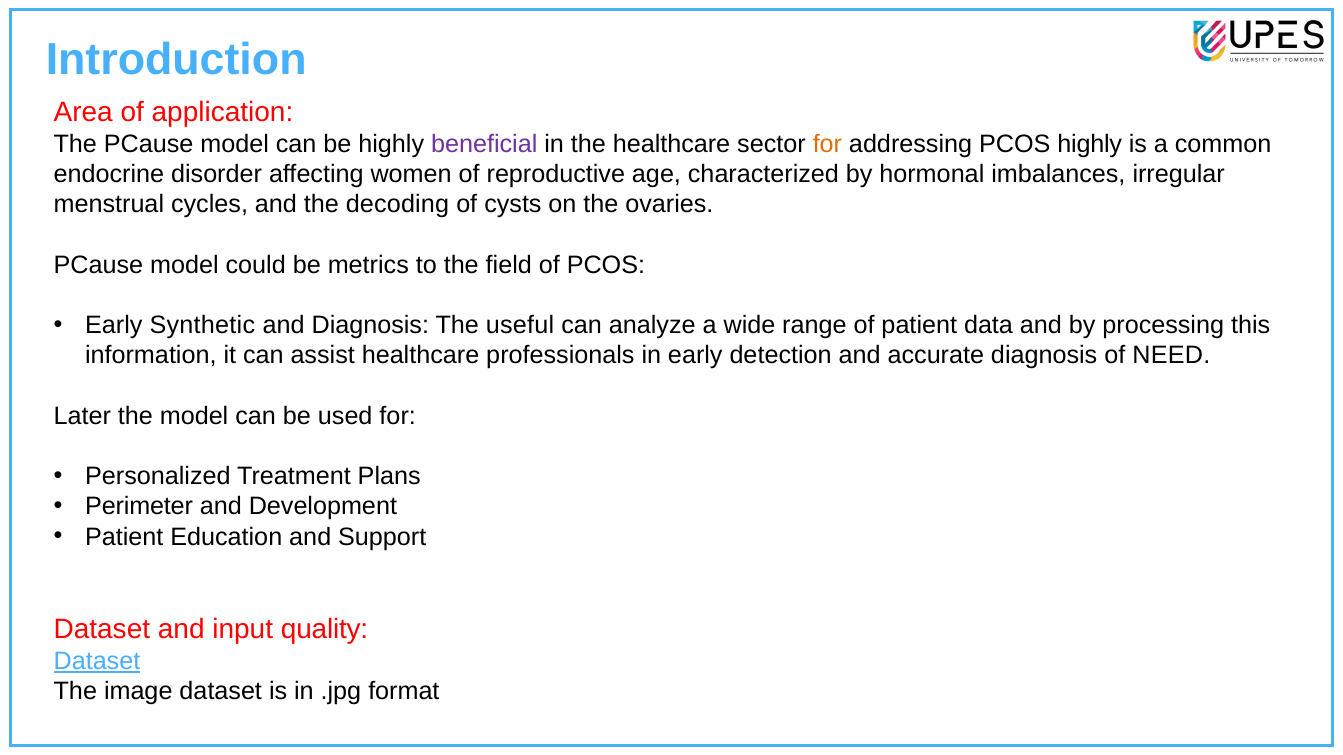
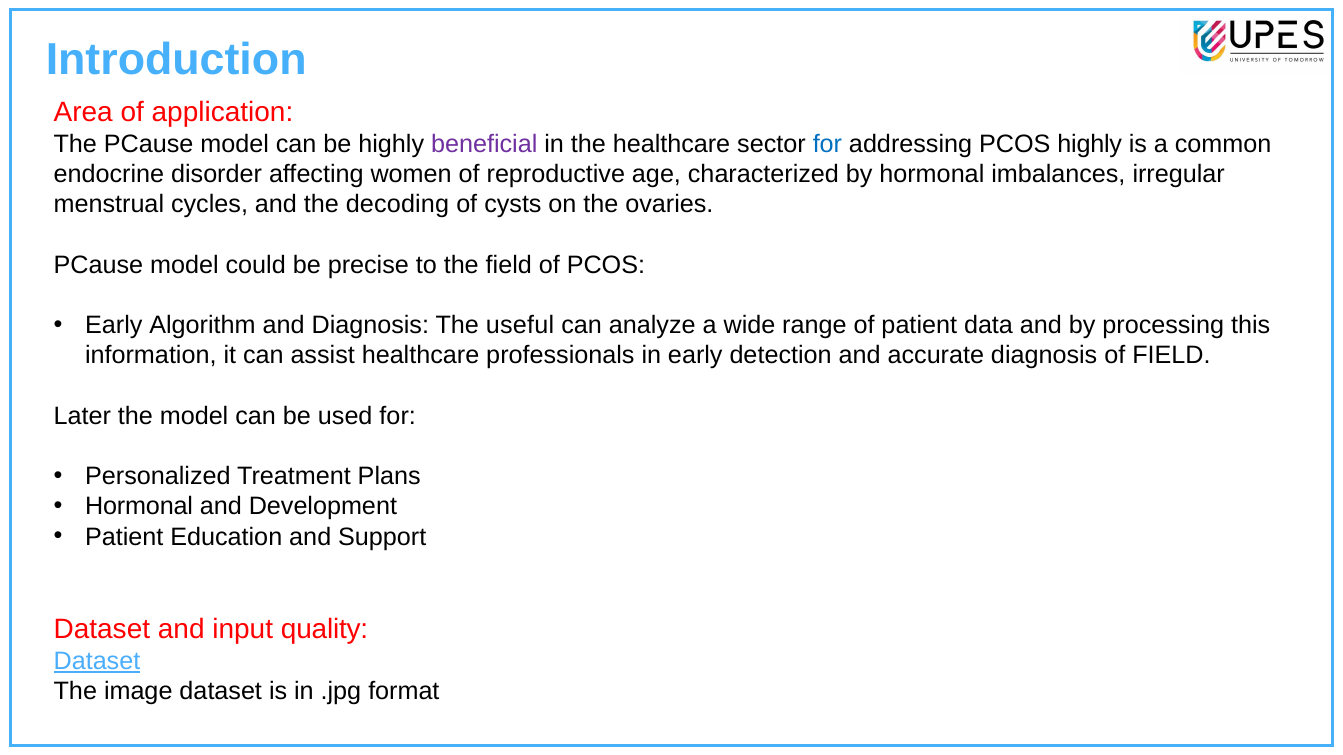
for colour: orange -> blue (827, 144)
metrics: metrics -> precise (368, 265)
Synthetic: Synthetic -> Algorithm (203, 326)
of NEED: NEED -> FIELD (1171, 356)
Perimeter: Perimeter -> Hormonal (139, 507)
